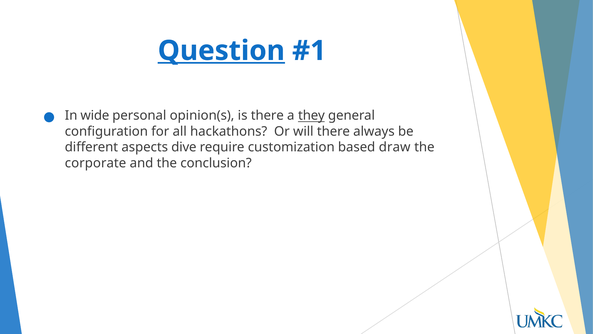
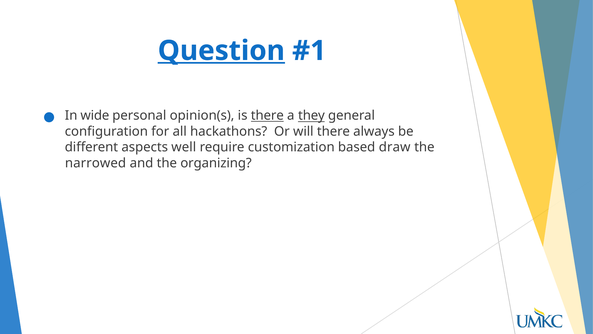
there underline: none -> present (267, 115)
dive: dive -> well (184, 147)
corporate: corporate -> narrowed (96, 163)
conclusion: conclusion -> organizing (216, 163)
